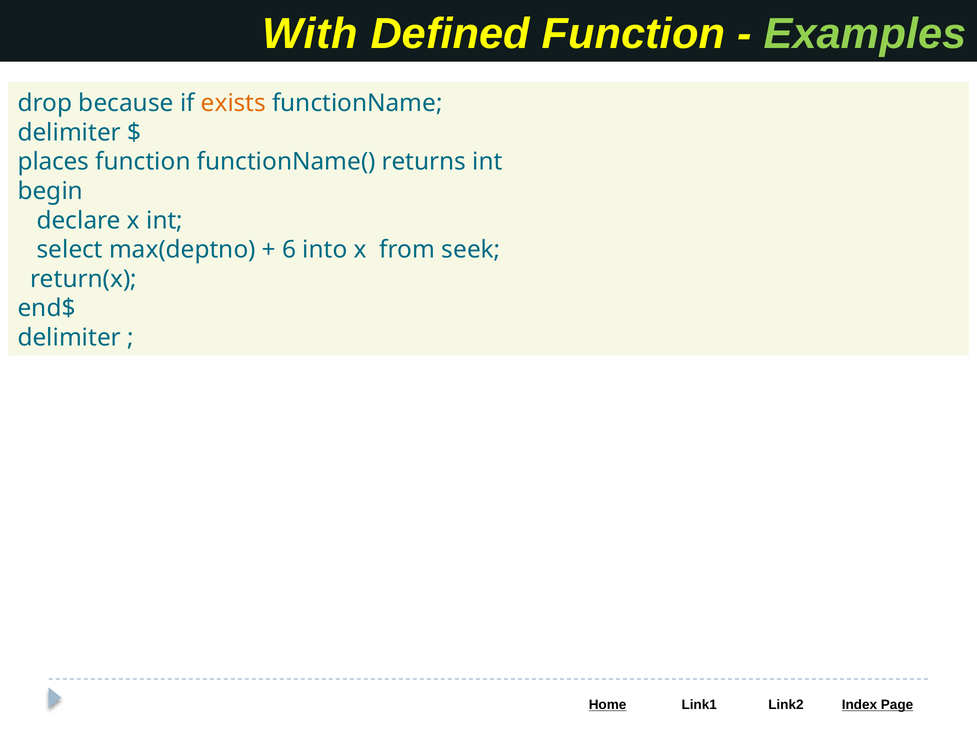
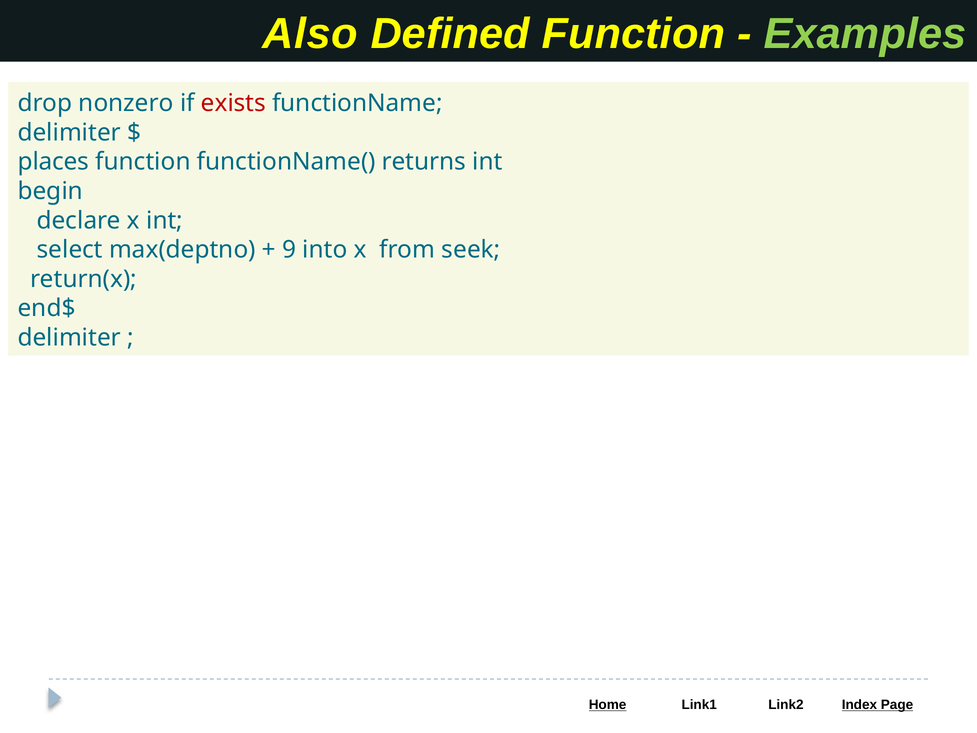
With: With -> Also (310, 34)
because: because -> nonzero (126, 103)
exists colour: orange -> red (233, 103)
6: 6 -> 9 (289, 250)
